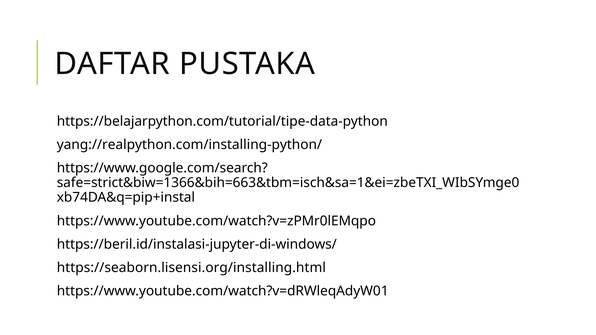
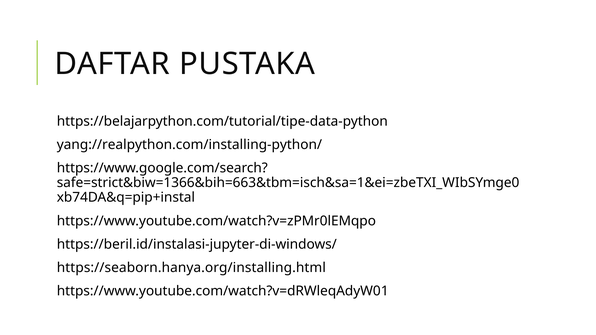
https://seaborn.lisensi.org/installing.html: https://seaborn.lisensi.org/installing.html -> https://seaborn.hanya.org/installing.html (191, 268)
